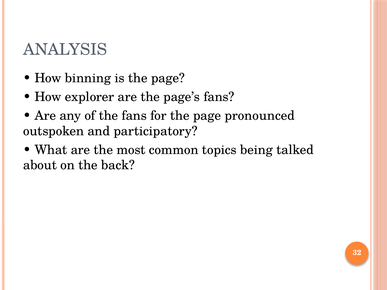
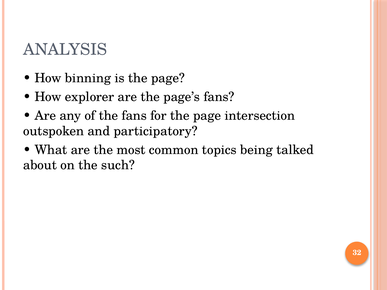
pronounced: pronounced -> intersection (260, 116)
back: back -> such (118, 165)
